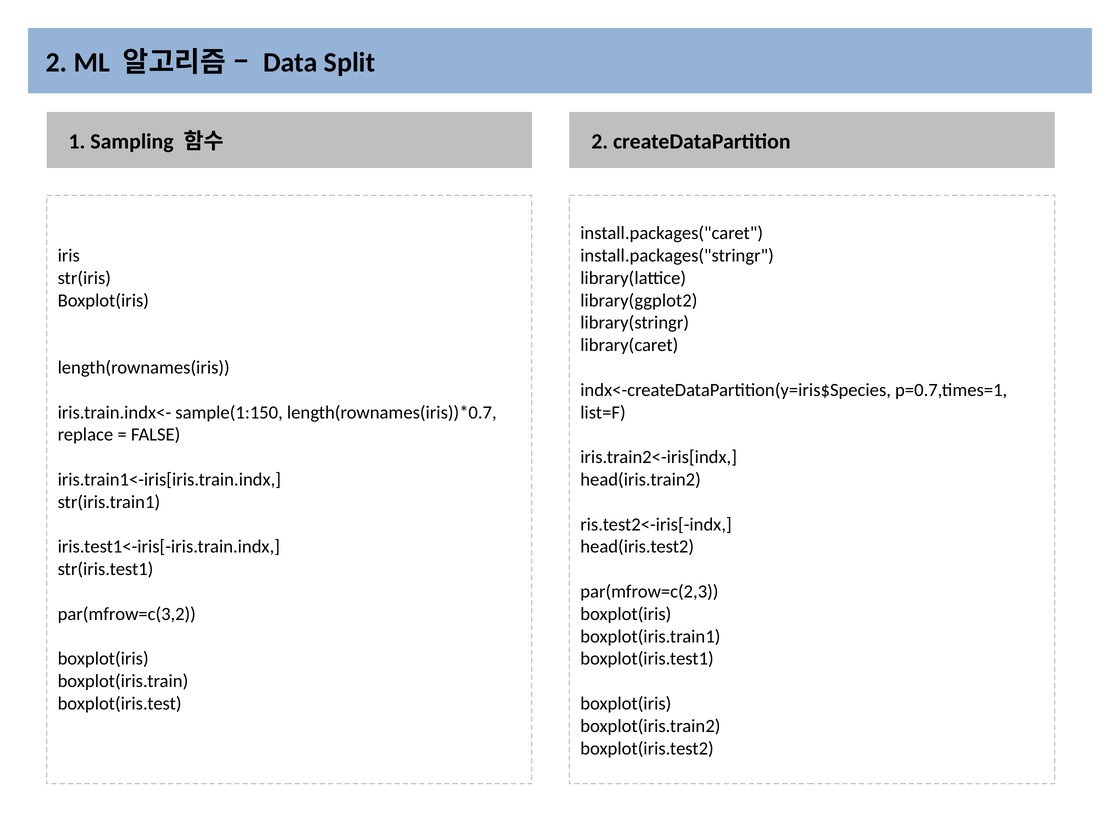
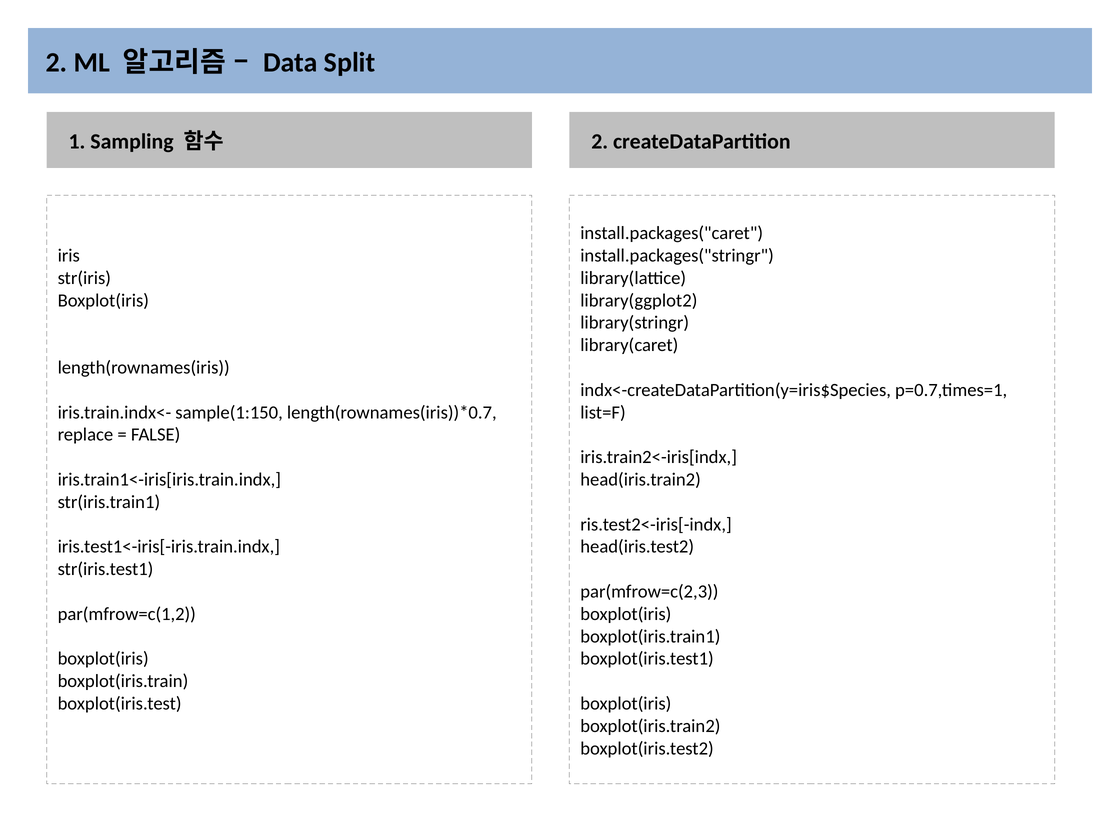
par(mfrow=c(3,2: par(mfrow=c(3,2 -> par(mfrow=c(1,2 (127, 614)
